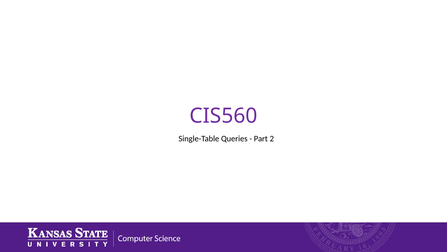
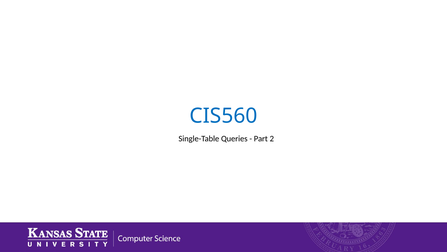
CIS560 colour: purple -> blue (224, 116)
